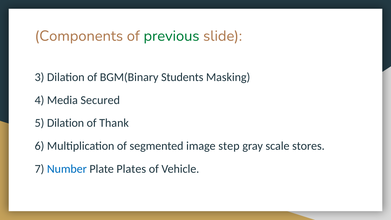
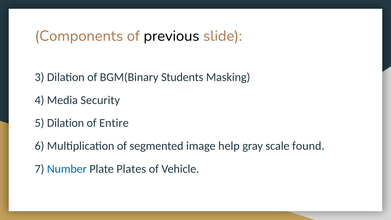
previous colour: green -> black (171, 36)
Secured: Secured -> Security (100, 100)
Thank: Thank -> Entire (114, 123)
step: step -> help (229, 146)
stores: stores -> found (308, 146)
